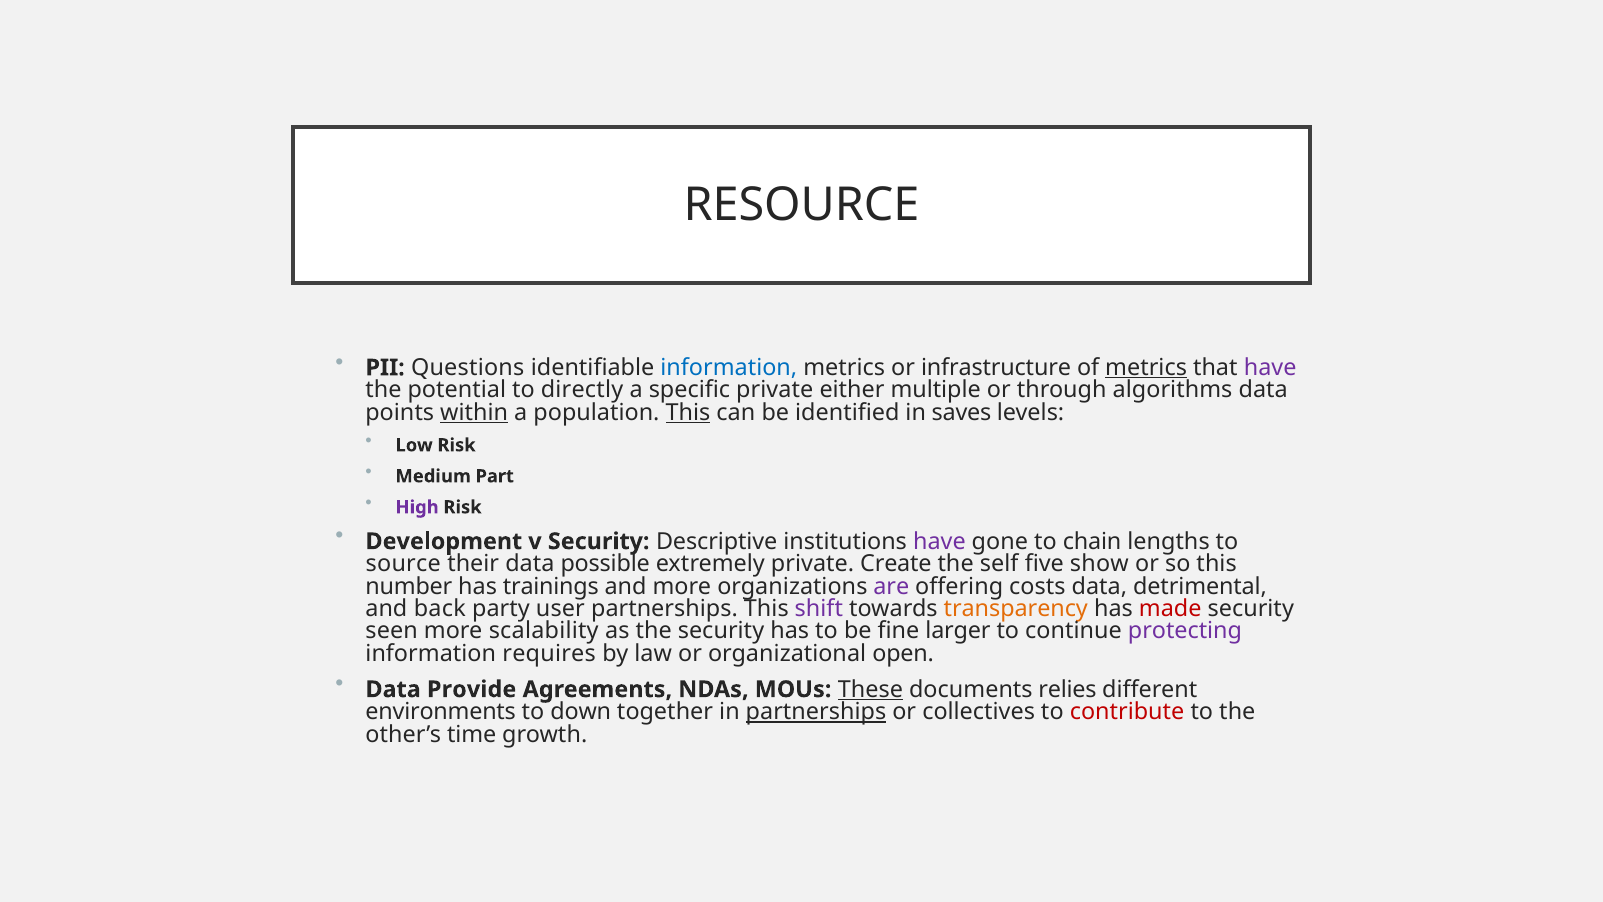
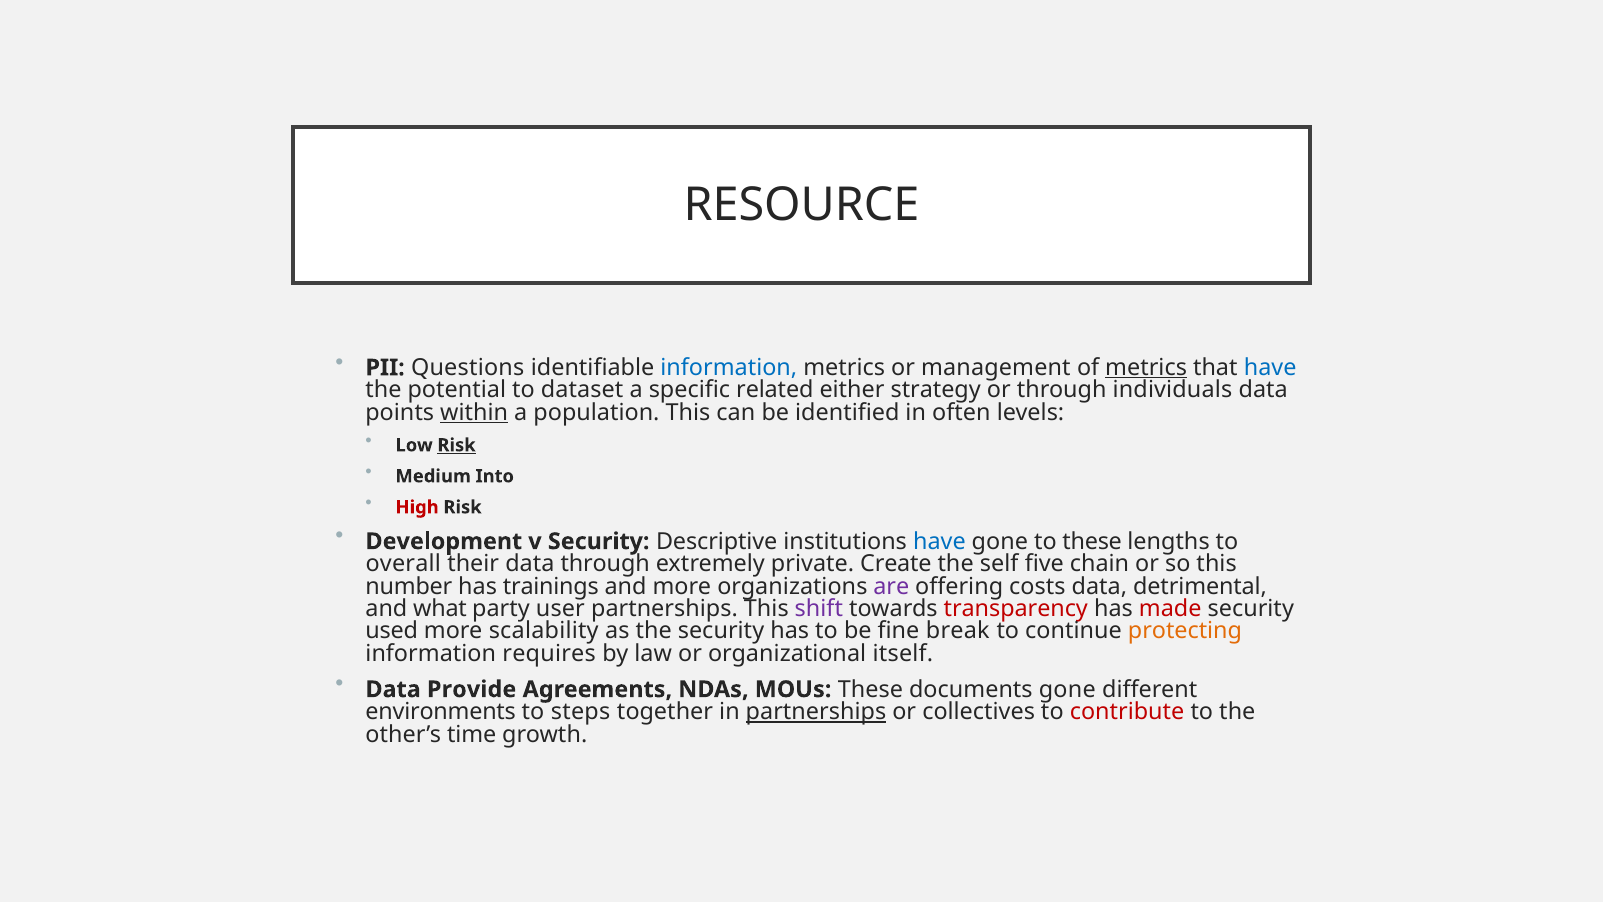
infrastructure: infrastructure -> management (996, 368)
have colour: purple -> blue (1270, 368)
directly: directly -> dataset (582, 390)
specific private: private -> related (775, 390)
multiple: multiple -> strategy (936, 390)
algorithms: algorithms -> individuals (1172, 390)
This underline: present -> none (688, 412)
saves: saves -> often (961, 412)
Risk underline: none -> present (457, 445)
Part: Part -> Into (495, 476)
High colour: purple -> red (417, 507)
have colour: purple -> blue (939, 541)
to chain: chain -> these (1092, 541)
source: source -> overall (403, 564)
data possible: possible -> through (605, 564)
show: show -> chain (1100, 564)
back: back -> what (440, 609)
transparency colour: orange -> red (1016, 609)
seen: seen -> used (392, 631)
larger: larger -> break (958, 631)
protecting colour: purple -> orange (1185, 631)
open: open -> itself (903, 653)
These underline: present -> none (870, 689)
documents relies: relies -> gone (1067, 689)
down: down -> steps (581, 712)
